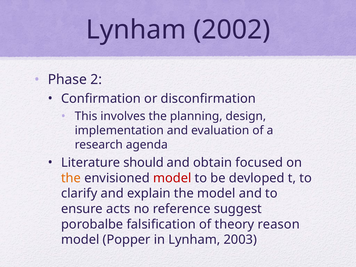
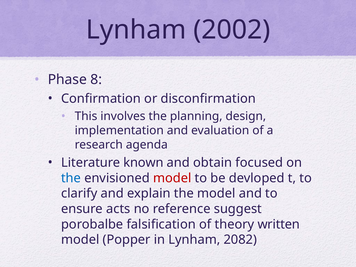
2: 2 -> 8 (96, 80)
should: should -> known (144, 163)
the colour: orange -> blue (71, 178)
reason: reason -> written (279, 224)
2003: 2003 -> 2082 (240, 240)
